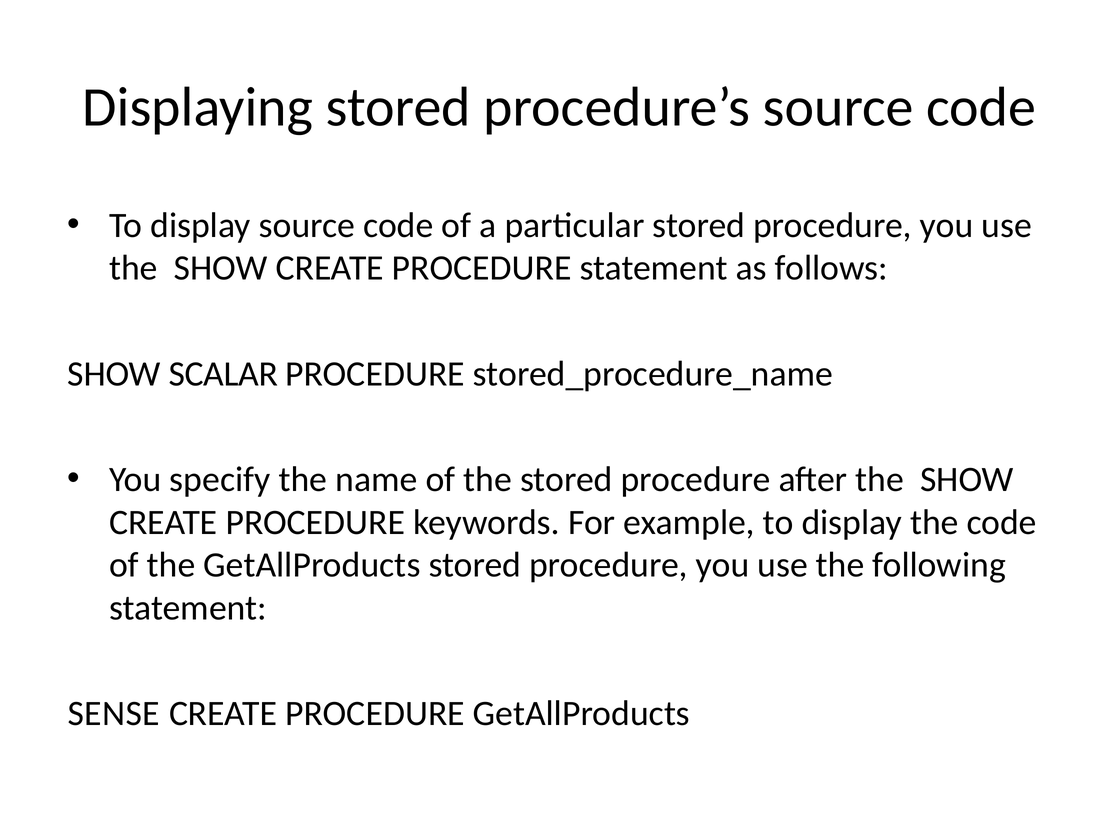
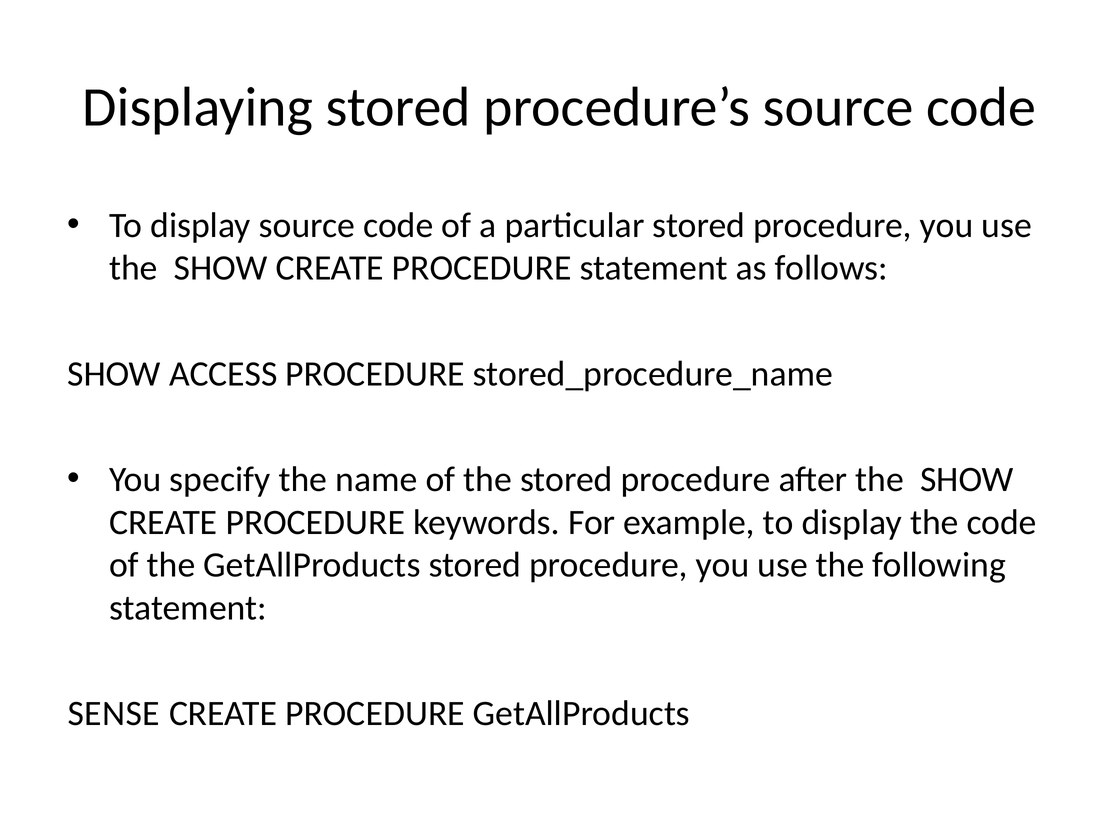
SCALAR: SCALAR -> ACCESS (223, 374)
